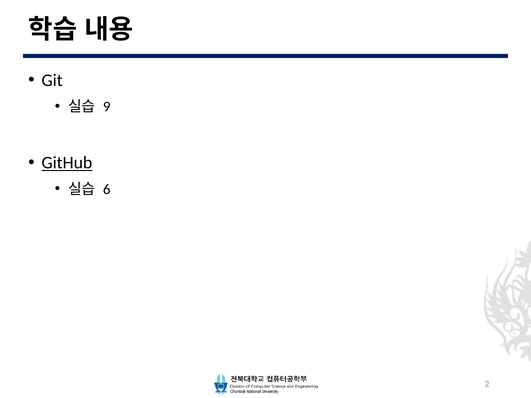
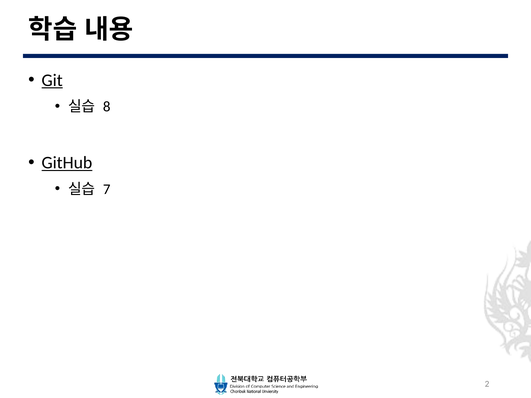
Git underline: none -> present (52, 80)
9: 9 -> 8 (107, 107)
6: 6 -> 7 (107, 189)
